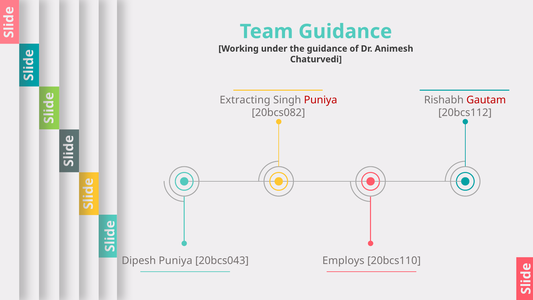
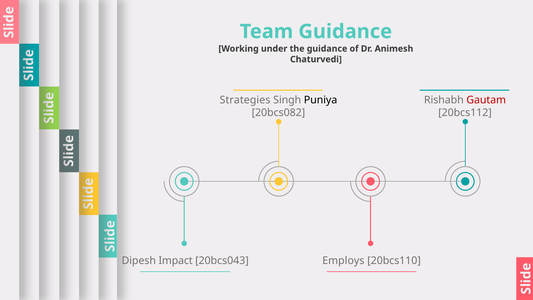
Extracting: Extracting -> Strategies (245, 100)
Puniya colour: red -> black (321, 100)
Dipesh Puniya: Puniya -> Impact (176, 261)
